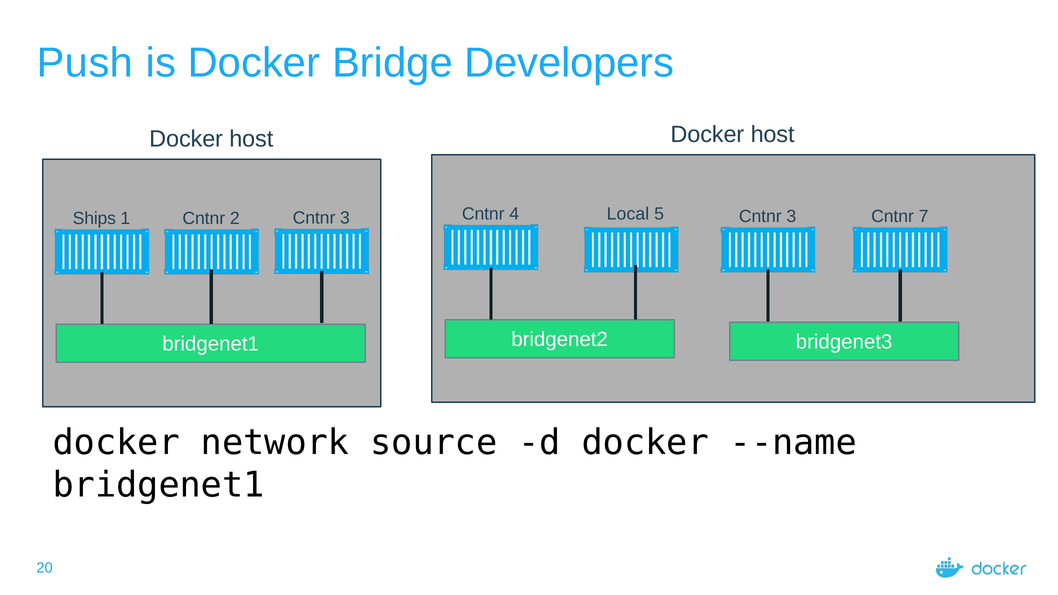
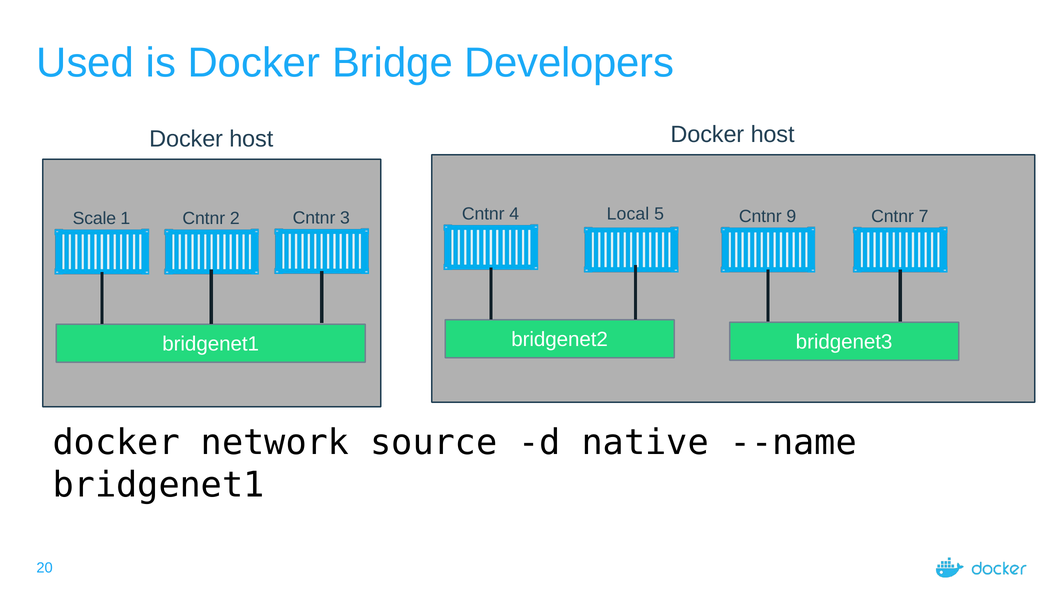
Push: Push -> Used (85, 63)
5 Cntnr 3: 3 -> 9 (791, 216)
Ships: Ships -> Scale (94, 219)
d docker: docker -> native (645, 443)
